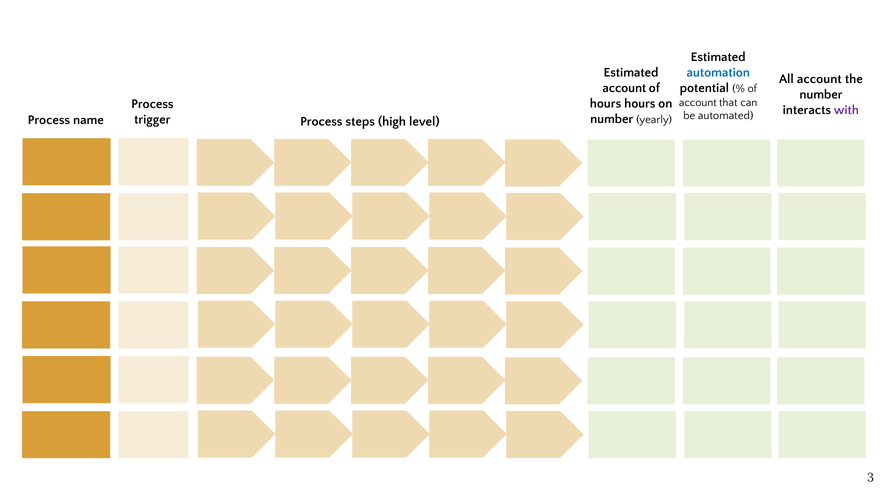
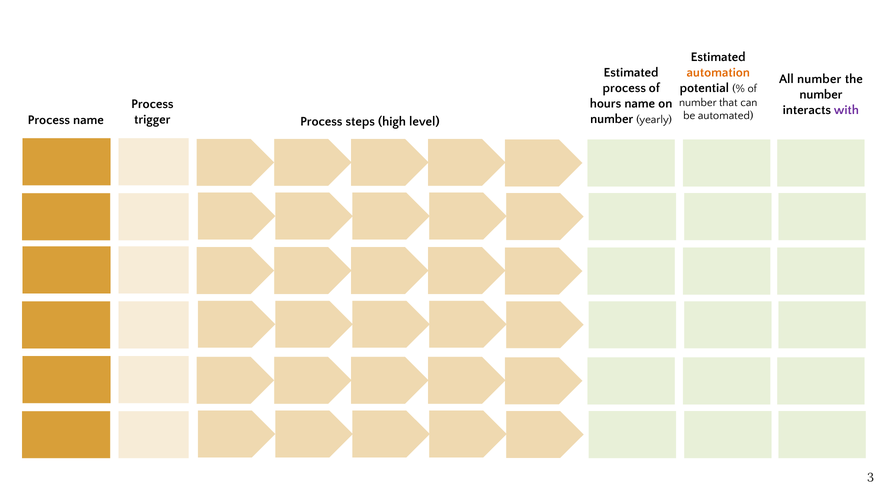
automation colour: blue -> orange (718, 73)
All account: account -> number (819, 79)
account: account -> process (624, 88)
account: account -> number (698, 102)
hours hours: hours -> name (640, 103)
